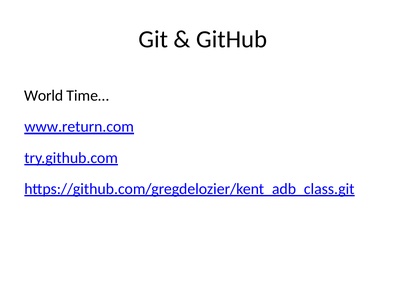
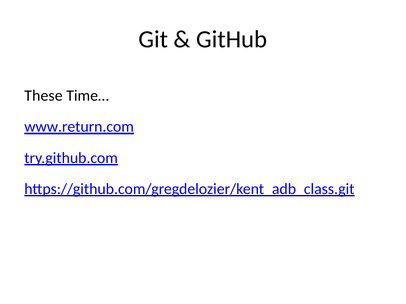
World: World -> These (43, 96)
